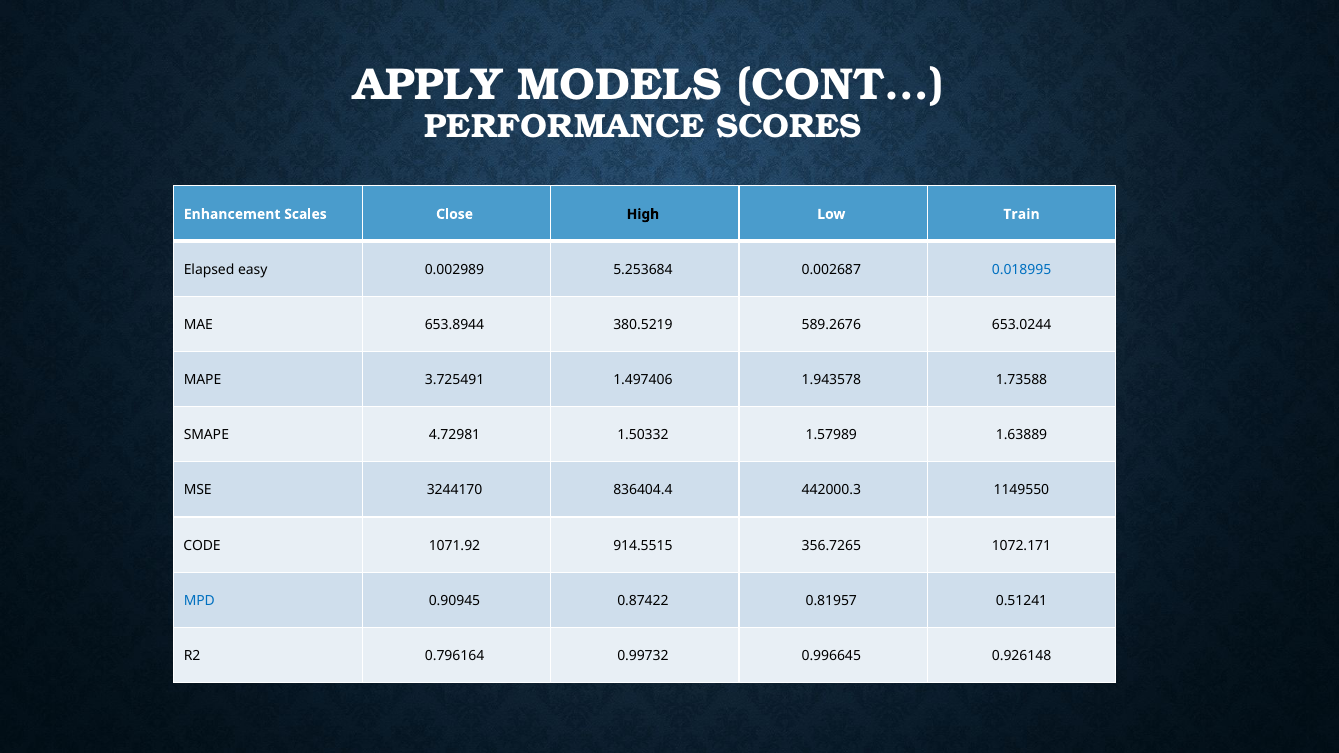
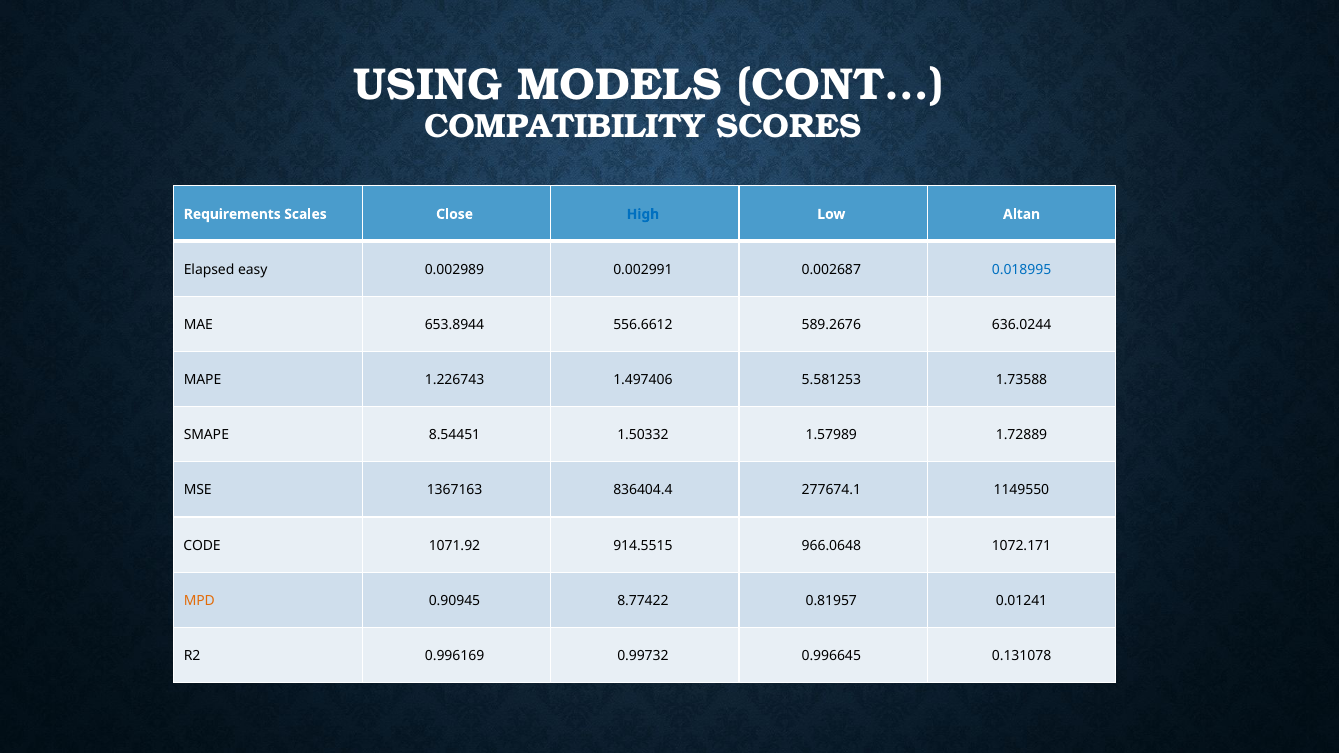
APPLY: APPLY -> USING (428, 85)
PERFORMANCE: PERFORMANCE -> COMPATIBILITY (565, 127)
Enhancement: Enhancement -> Requirements (232, 214)
High colour: black -> blue (643, 214)
Train: Train -> Altan (1022, 214)
5.253684: 5.253684 -> 0.002991 (643, 269)
380.5219: 380.5219 -> 556.6612 (643, 325)
653.0244: 653.0244 -> 636.0244 (1022, 325)
3.725491: 3.725491 -> 1.226743 (455, 380)
1.943578: 1.943578 -> 5.581253 (831, 380)
4.72981: 4.72981 -> 8.54451 (455, 435)
1.63889: 1.63889 -> 1.72889 (1021, 435)
3244170: 3244170 -> 1367163 (455, 490)
442000.3: 442000.3 -> 277674.1 (831, 490)
356.7265: 356.7265 -> 966.0648 (831, 546)
MPD colour: blue -> orange (199, 601)
0.87422: 0.87422 -> 8.77422 (643, 601)
0.51241: 0.51241 -> 0.01241 (1021, 601)
0.796164: 0.796164 -> 0.996169 (455, 656)
0.926148: 0.926148 -> 0.131078 (1022, 656)
